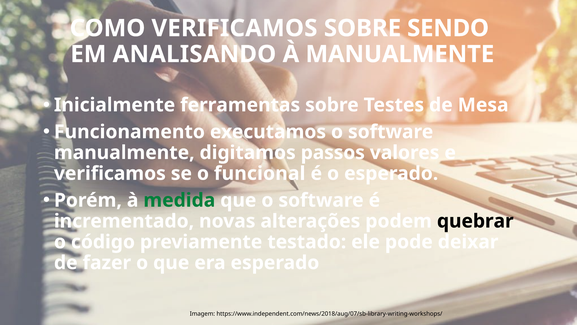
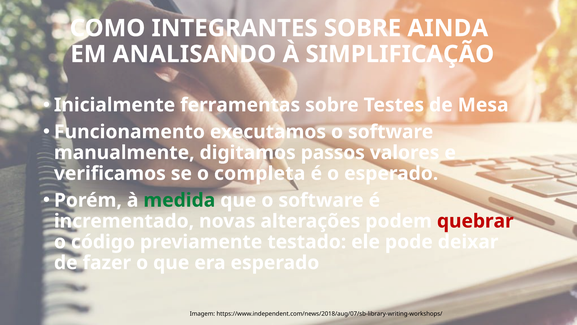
COMO VERIFICAMOS: VERIFICAMOS -> INTEGRANTES (235, 28)
SENDO: SENDO -> AINDA (448, 28)
À MANUALMENTE: MANUALMENTE -> SIMPLIFICAÇÃO (400, 54)
funcional: funcional -> completa (260, 173)
quebrar colour: black -> red (475, 221)
